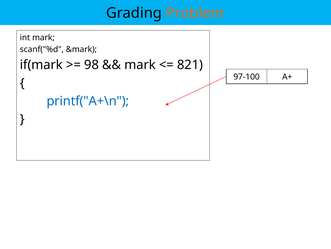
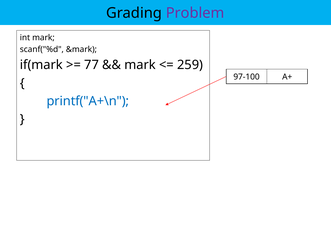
Problem colour: orange -> purple (195, 13)
98: 98 -> 77 (92, 65)
821: 821 -> 259 (190, 65)
